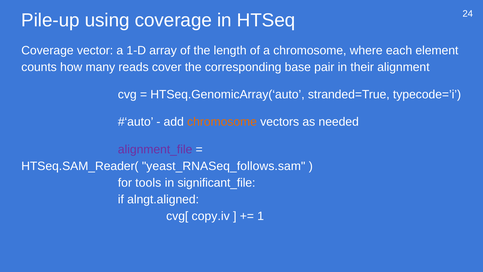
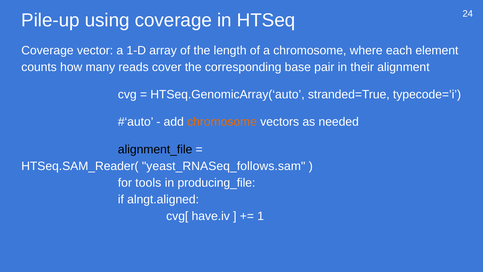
alignment_file colour: purple -> black (155, 149)
significant_file: significant_file -> producing_file (216, 183)
copy.iv: copy.iv -> have.iv (211, 216)
